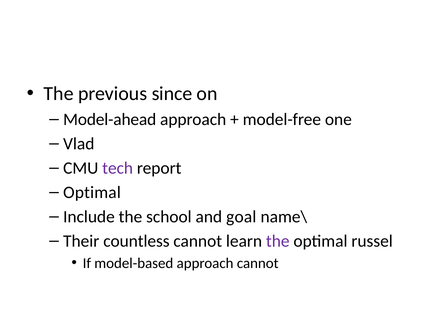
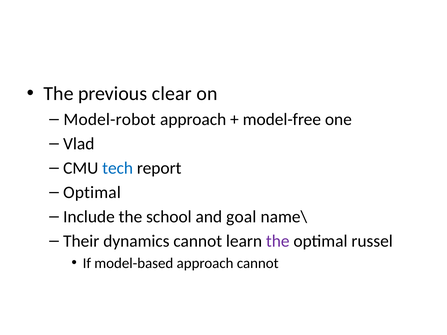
since: since -> clear (172, 94)
Model-ahead: Model-ahead -> Model-robot (110, 119)
tech colour: purple -> blue (118, 168)
countless: countless -> dynamics (136, 241)
